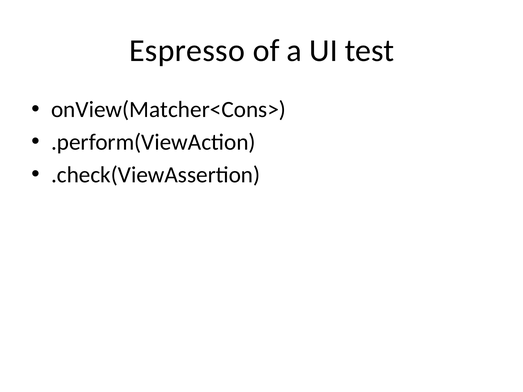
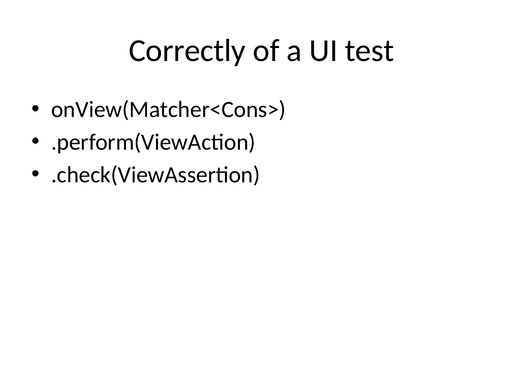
Espresso: Espresso -> Correctly (187, 51)
